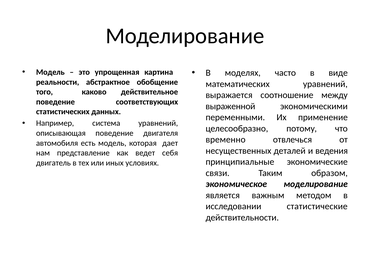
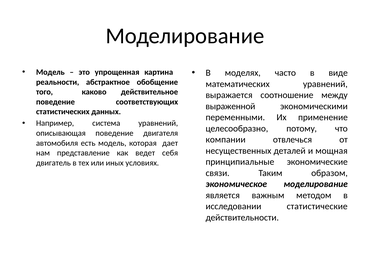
временно: временно -> компании (226, 139)
ведения: ведения -> мощная (332, 150)
